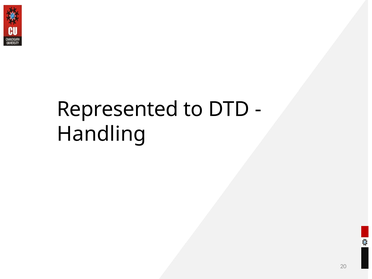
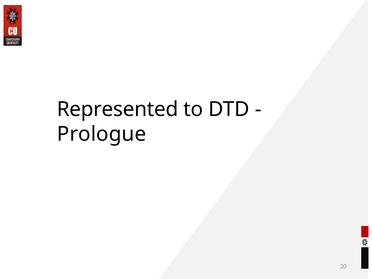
Handling: Handling -> Prologue (102, 134)
